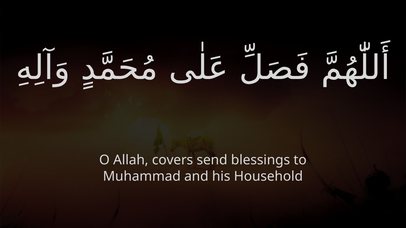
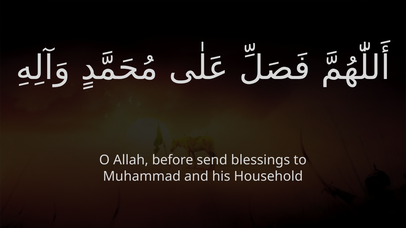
covers: covers -> before (173, 160)
